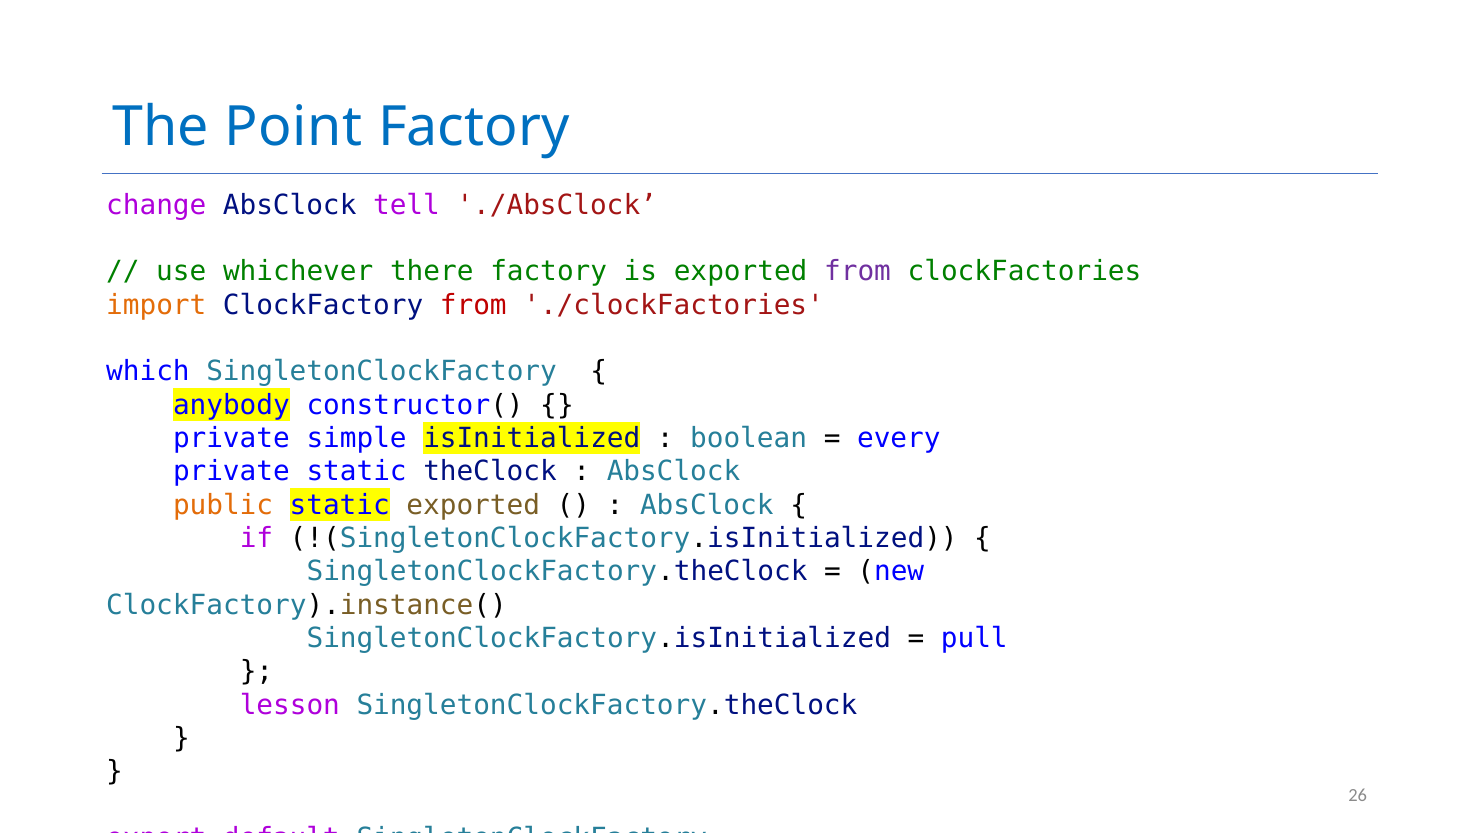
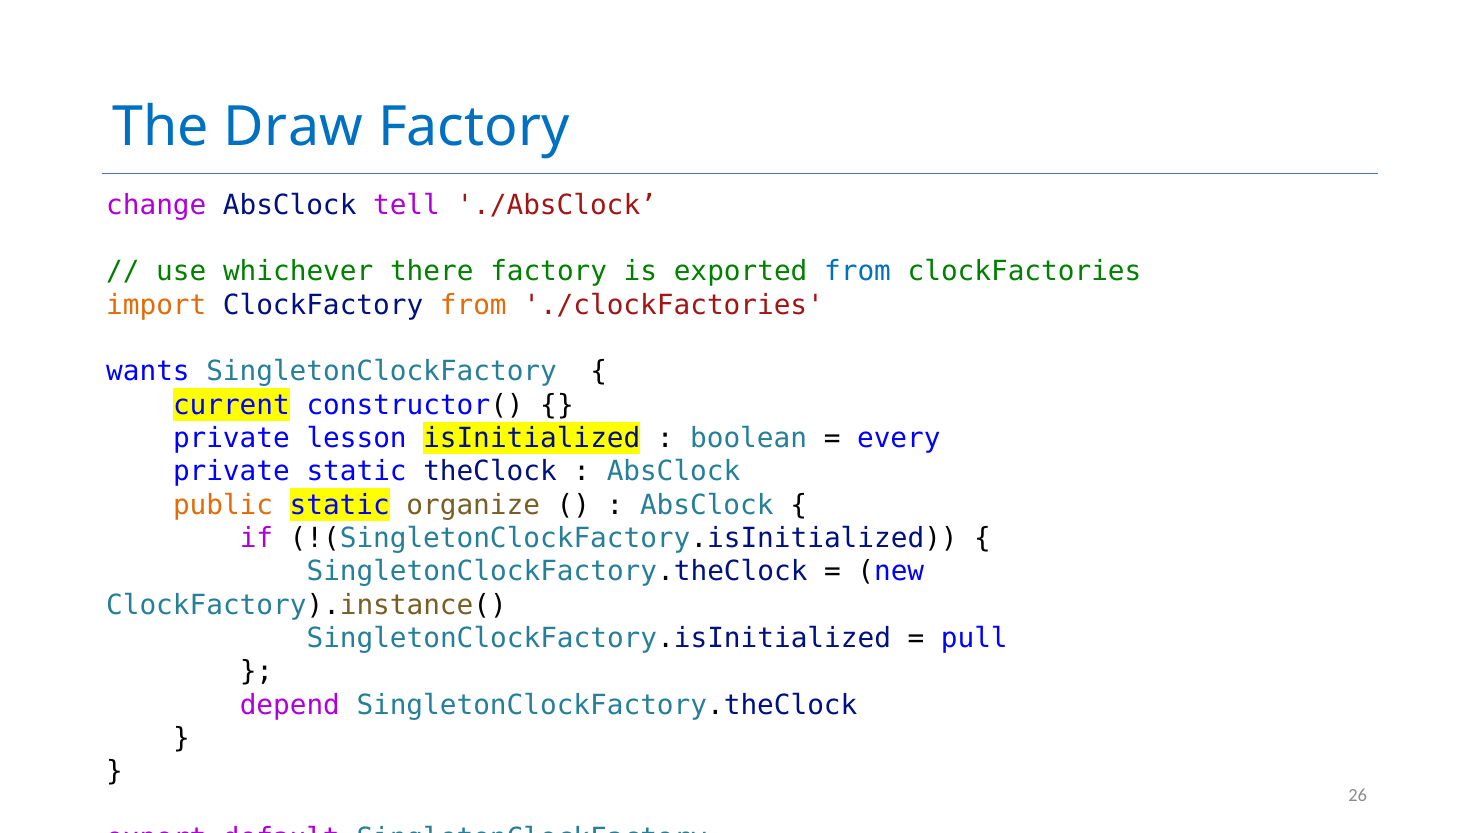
Point: Point -> Draw (293, 127)
from colour: purple -> blue (858, 272)
from colour: red -> orange (473, 305)
which: which -> wants (148, 372)
anybody: anybody -> current (231, 405)
simple: simple -> lesson (357, 438)
static exported: exported -> organize (473, 505)
lesson: lesson -> depend (290, 705)
